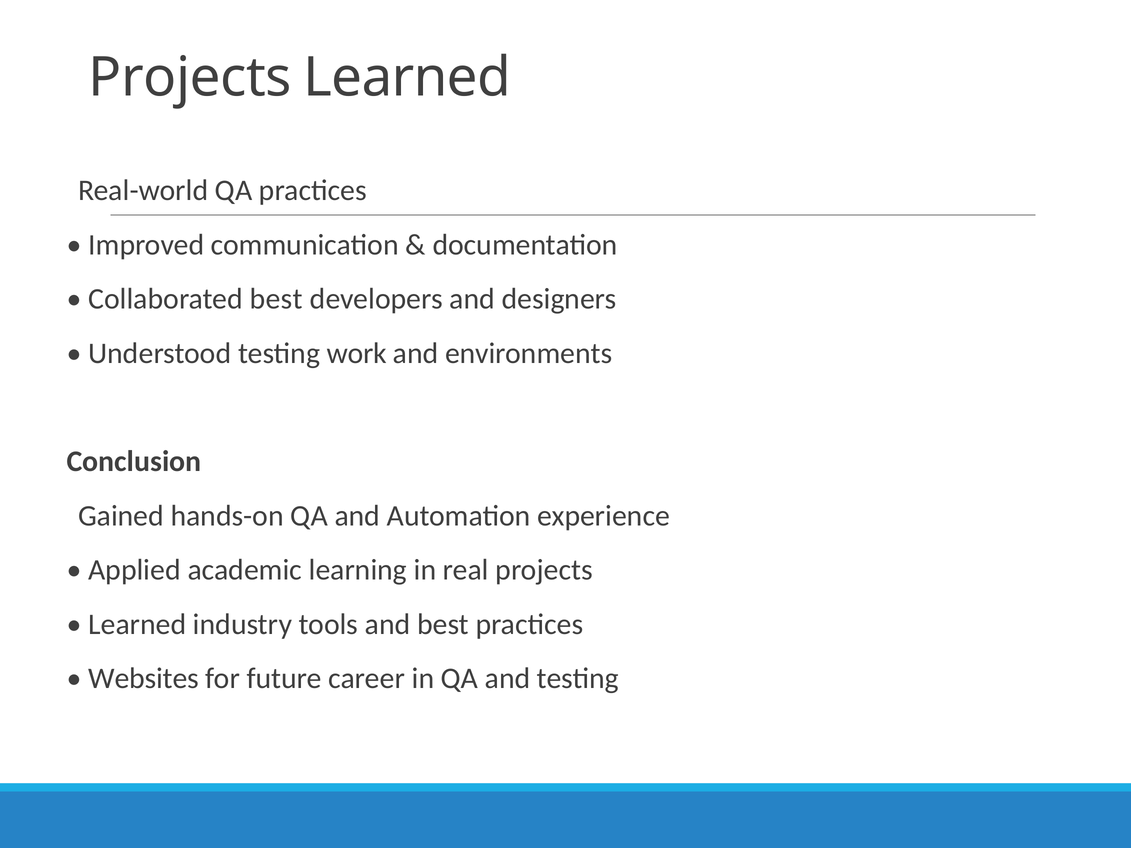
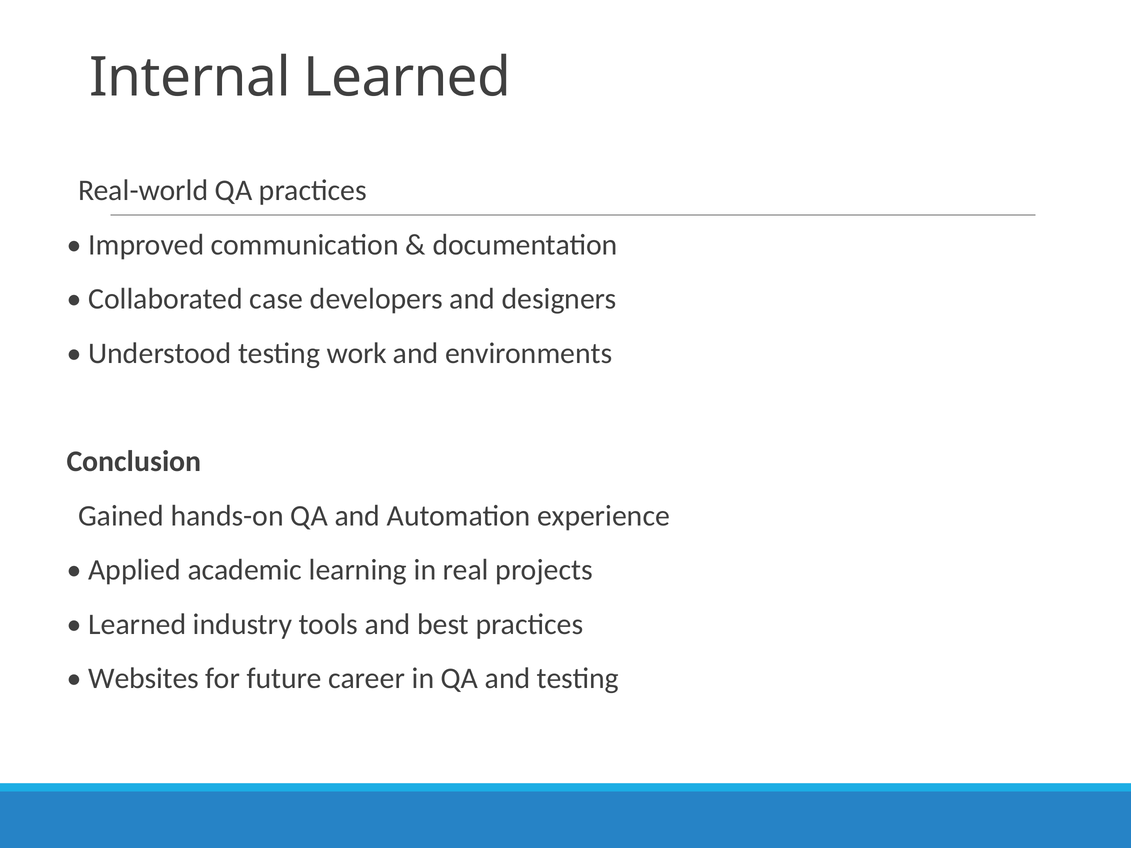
Projects: Projects -> Internal (190, 77)
Collaborated best: best -> case (276, 299)
